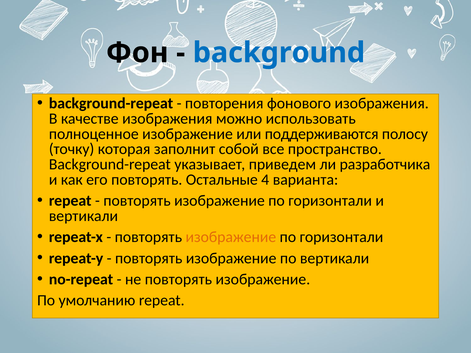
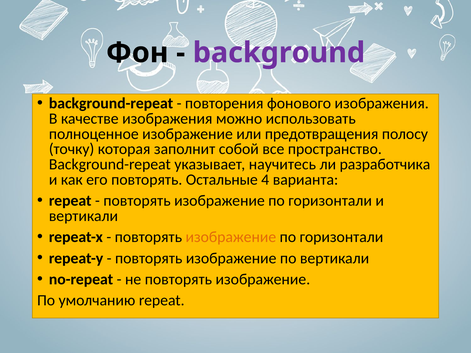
background colour: blue -> purple (279, 53)
поддерживаются: поддерживаются -> предотвращения (322, 134)
приведем: приведем -> научитесь (282, 164)
